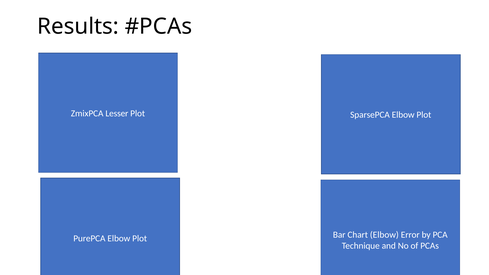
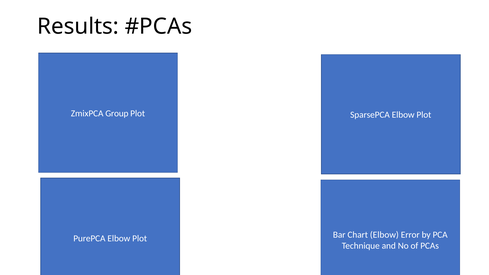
Lesser: Lesser -> Group (117, 113)
